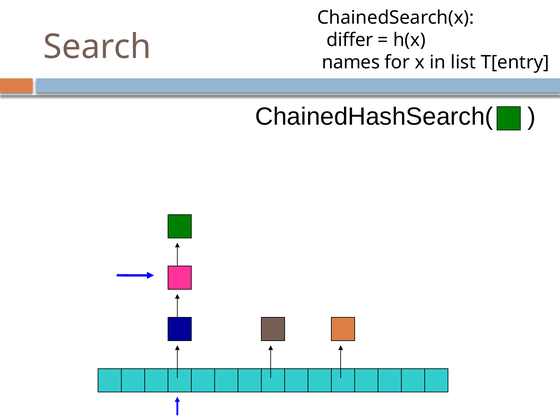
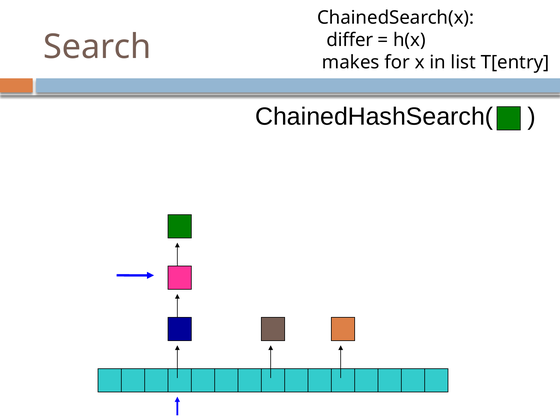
names: names -> makes (351, 62)
